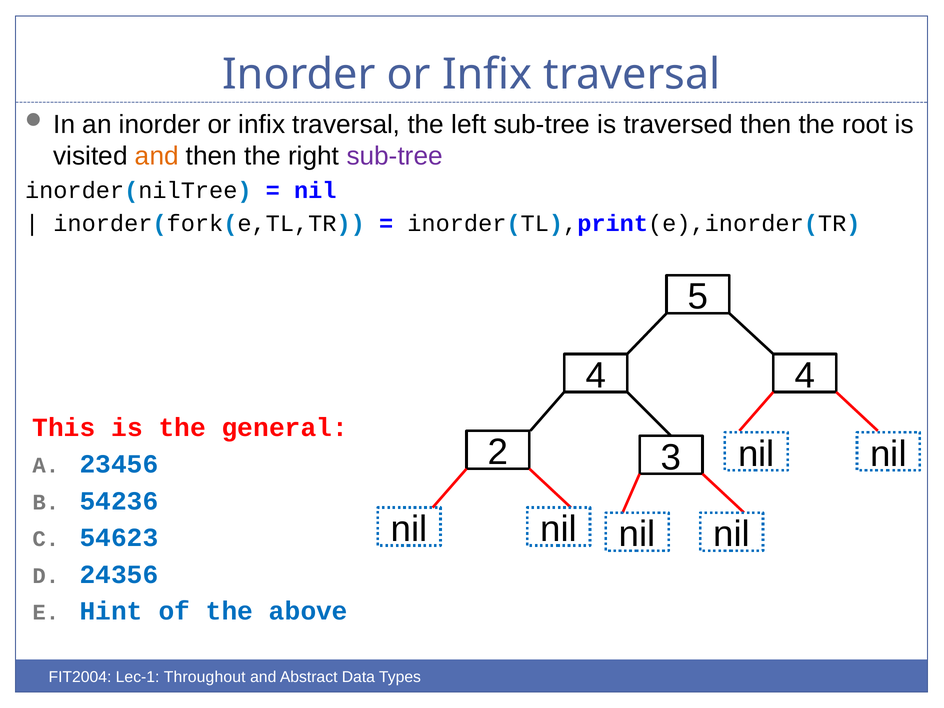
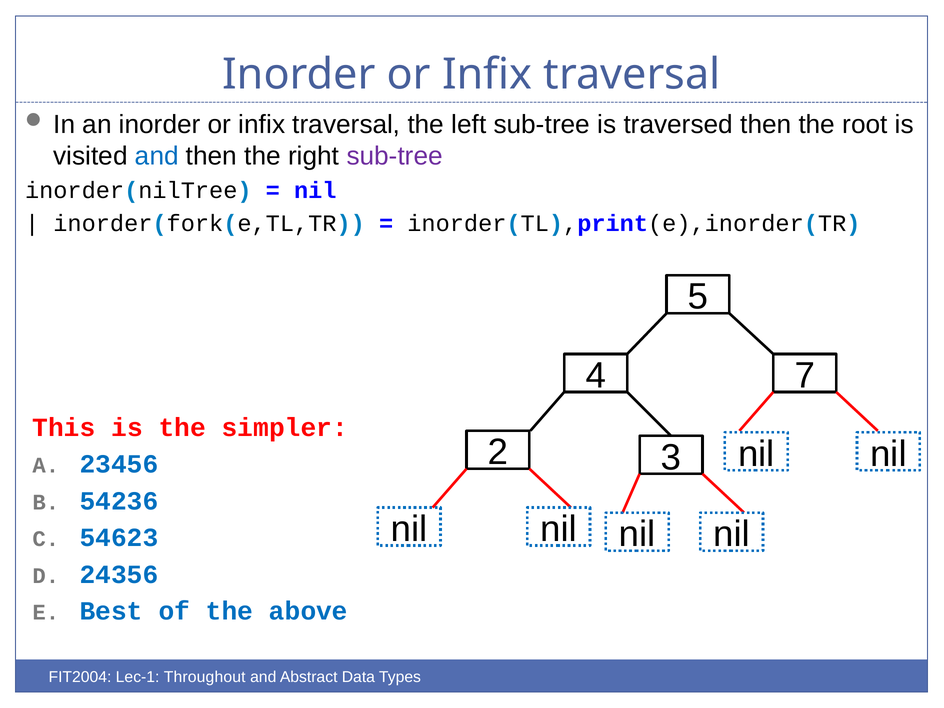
and colour: orange -> blue (157, 156)
4 4: 4 -> 7 (805, 376)
general: general -> simpler (285, 427)
Hint: Hint -> Best (111, 611)
